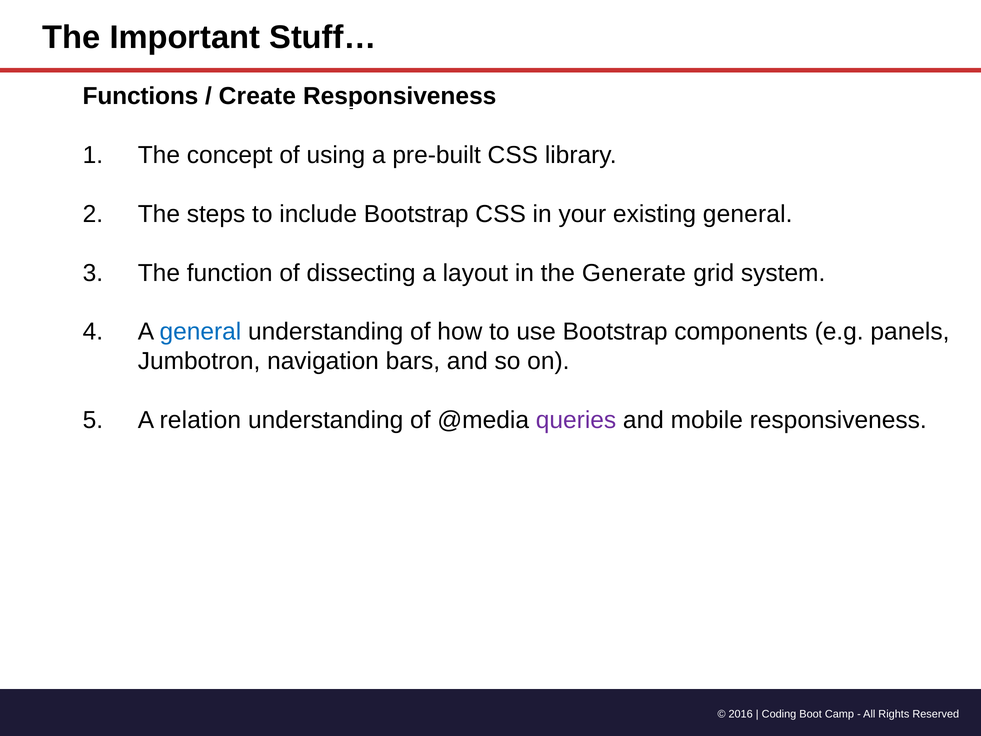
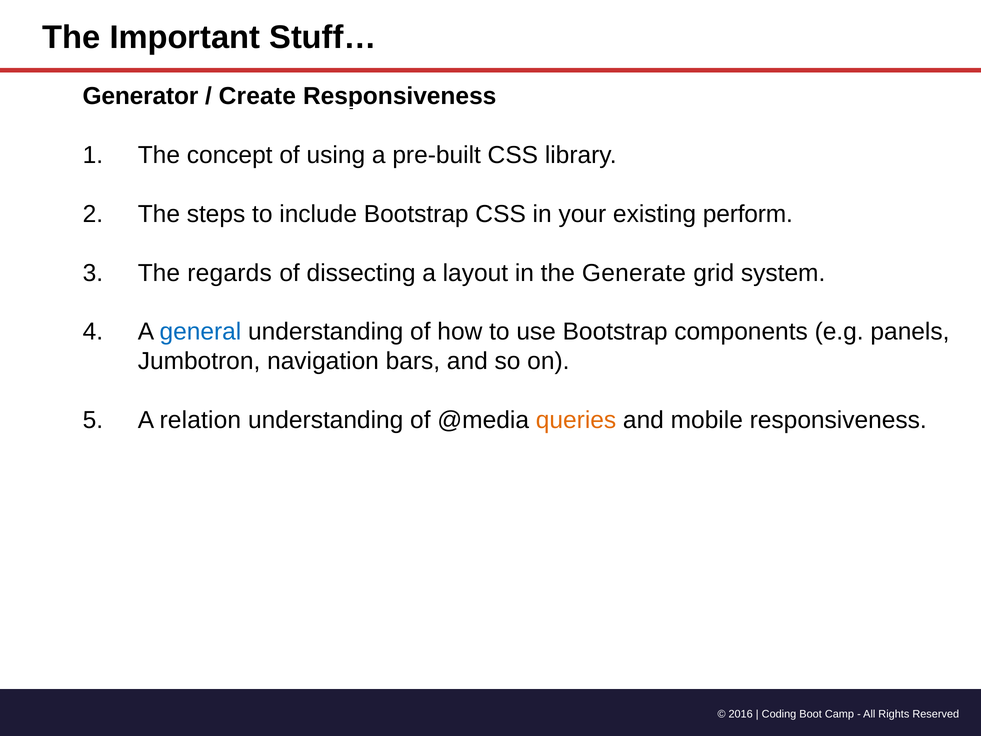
Functions: Functions -> Generator (140, 96)
existing general: general -> perform (748, 214)
function: function -> regards (230, 273)
queries colour: purple -> orange (576, 420)
